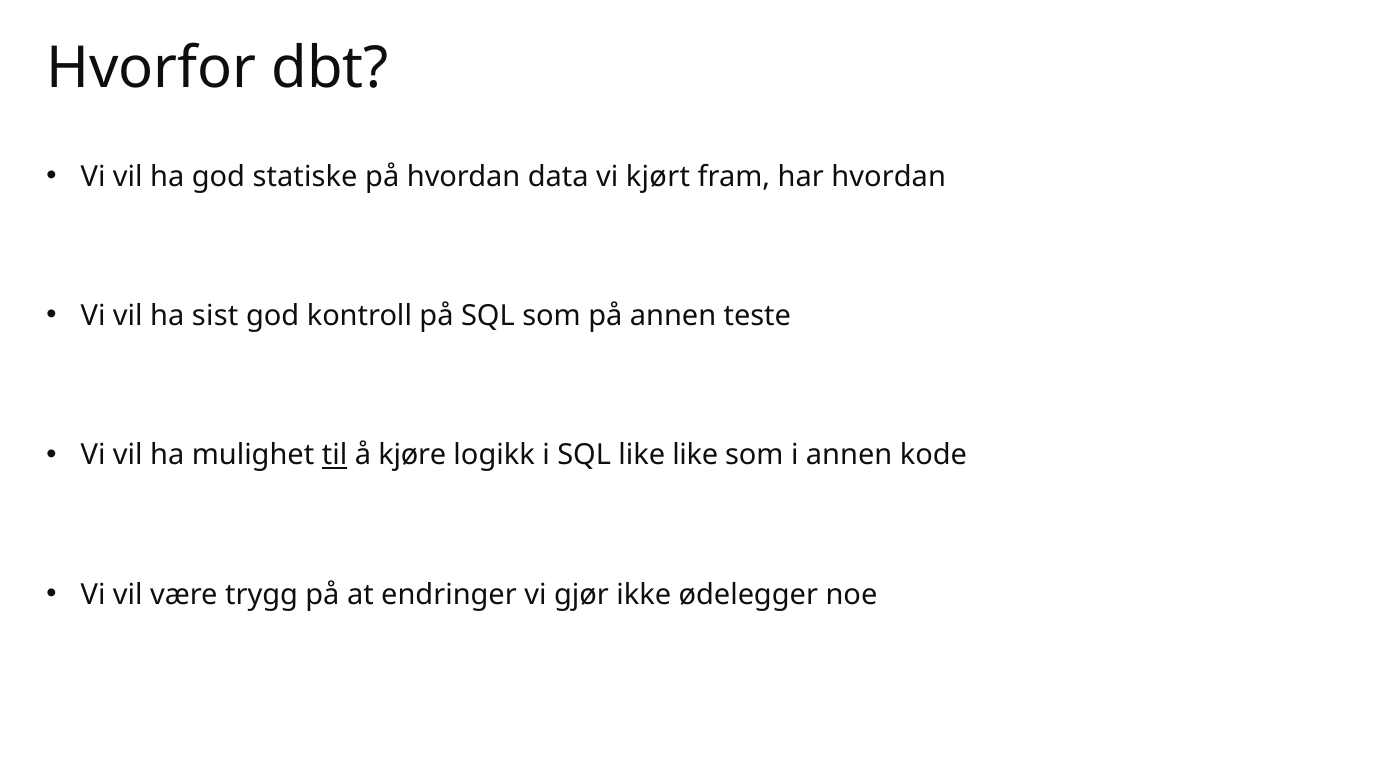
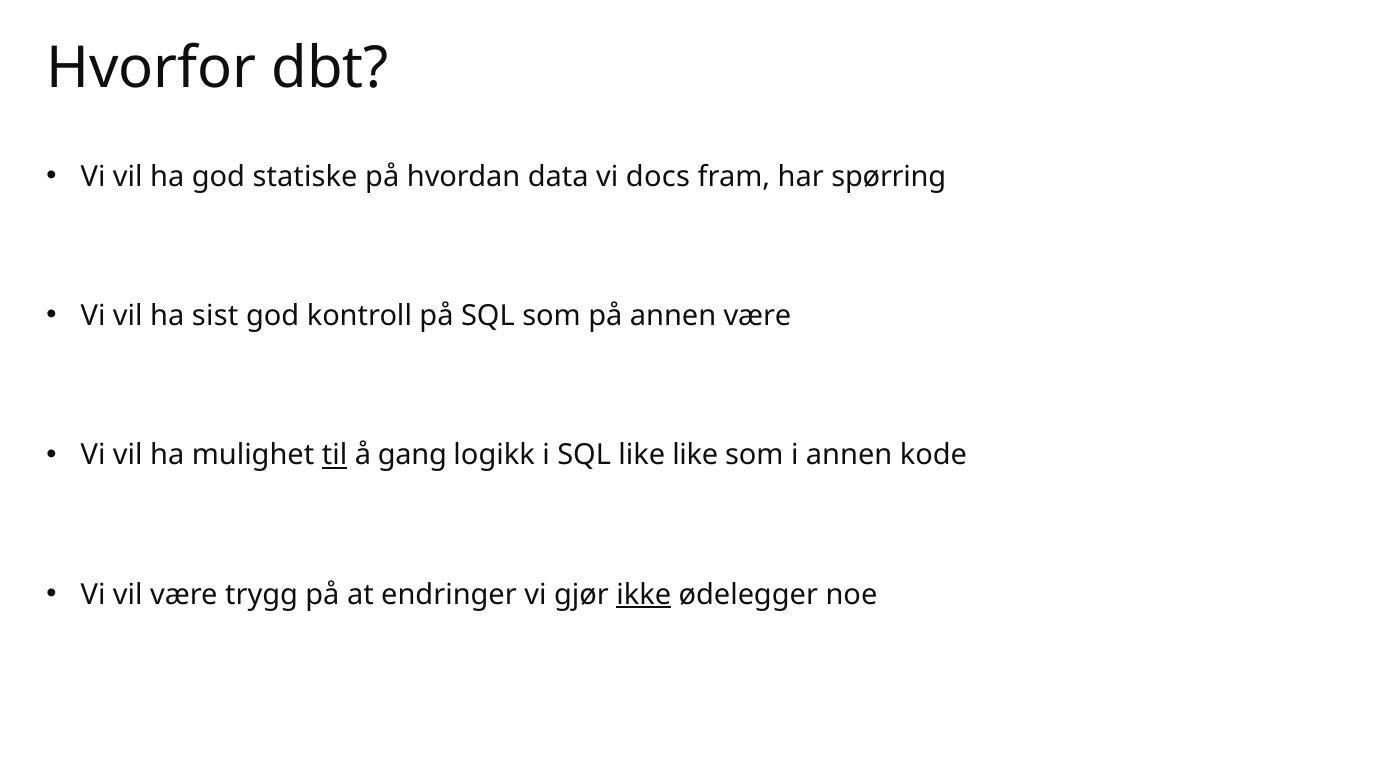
kjørt: kjørt -> docs (658, 177)
har hvordan: hvordan -> spørring (889, 177)
annen teste: teste -> være (757, 316)
kjøre: kjøre -> gang (412, 455)
ikke underline: none -> present (644, 595)
